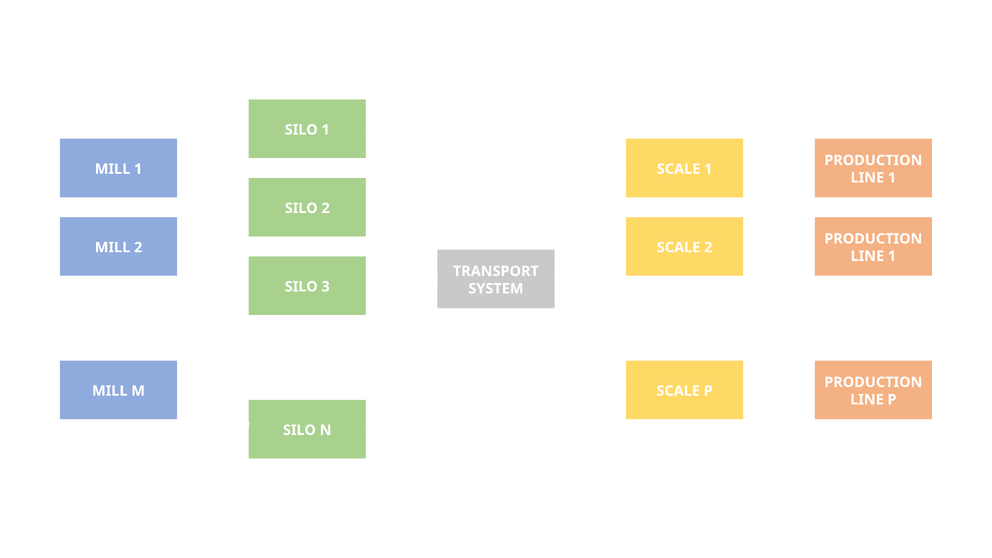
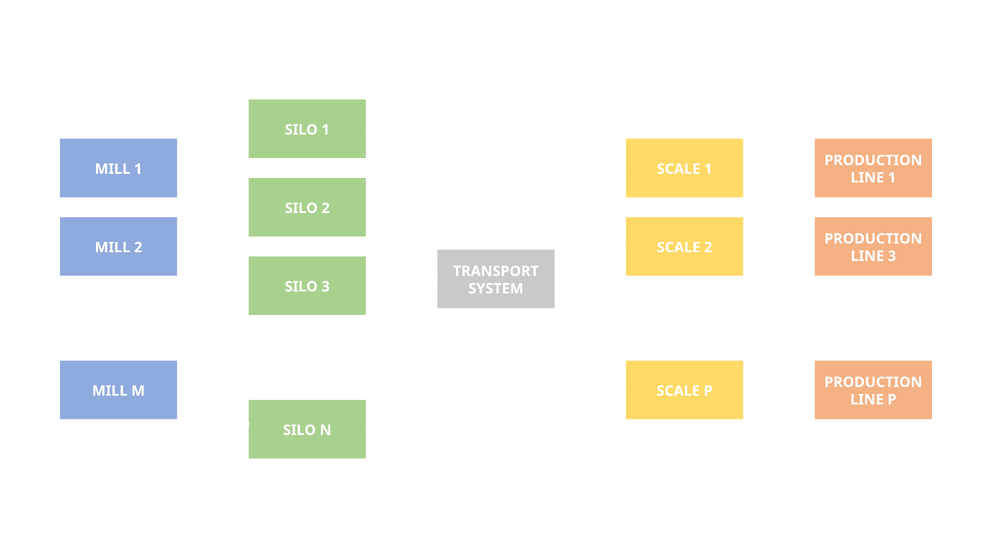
1: 1 -> 3 (892, 256)
